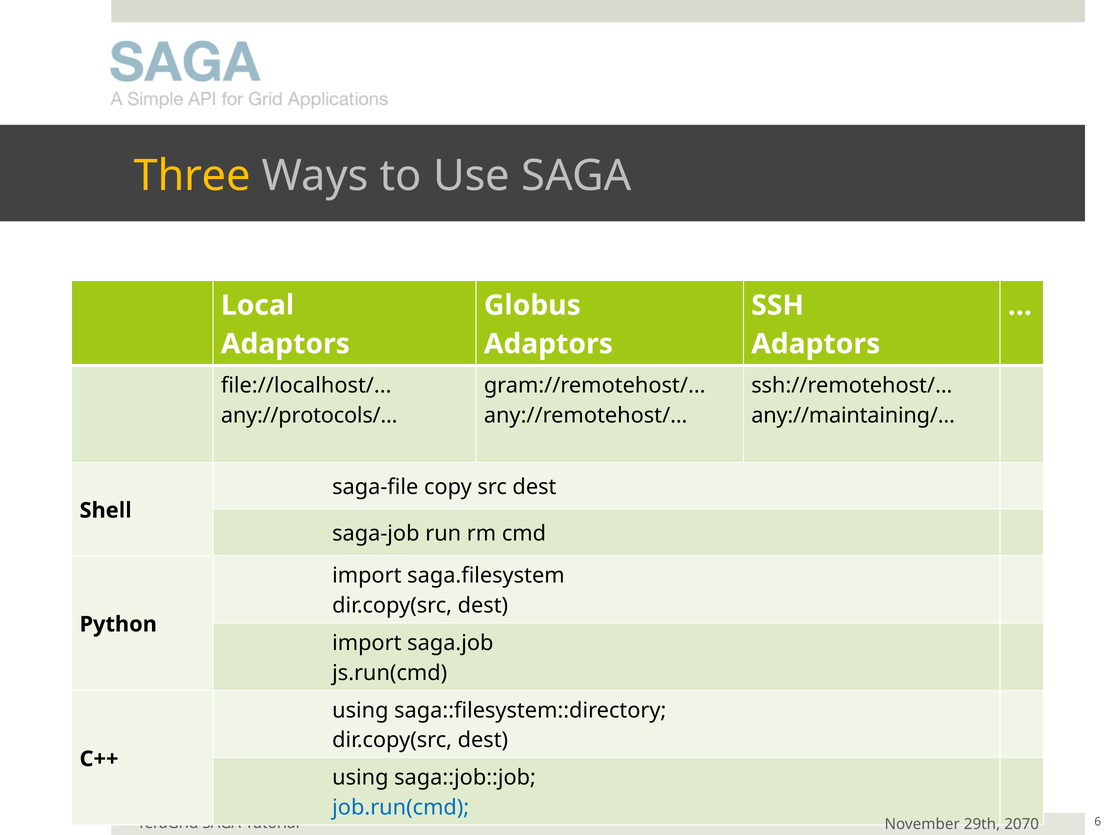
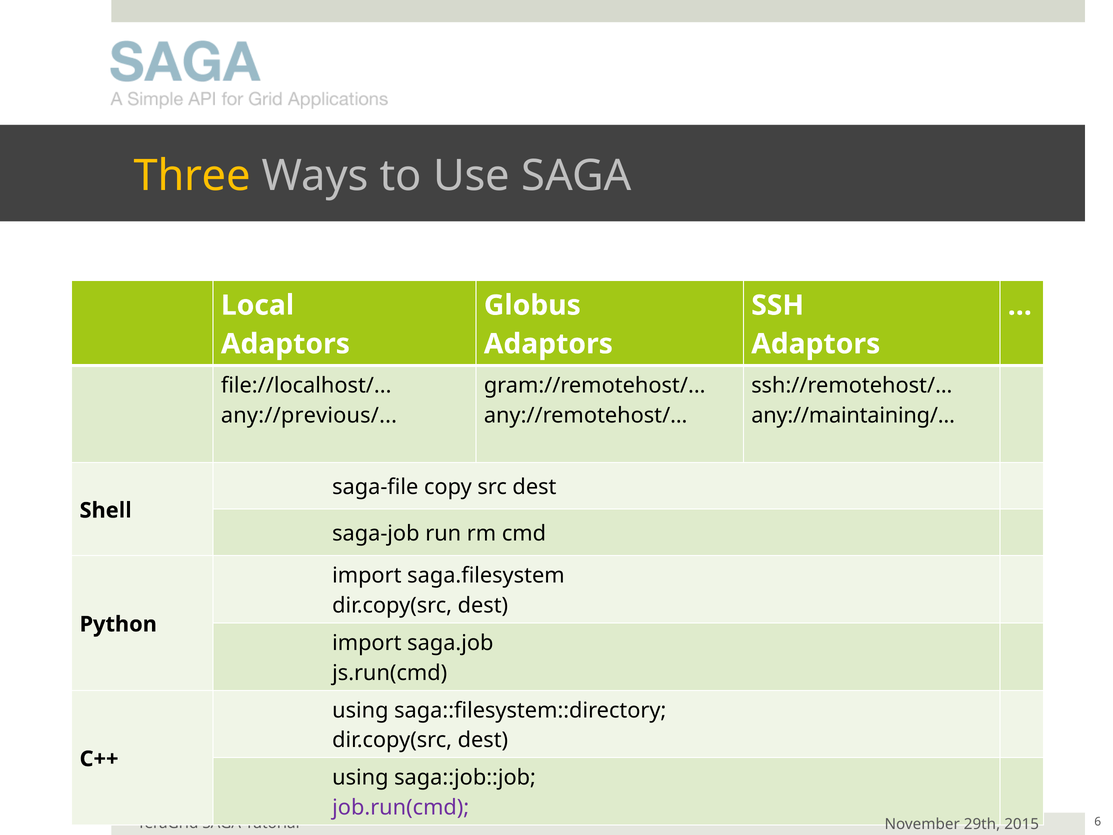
any://protocols/: any://protocols/ -> any://previous/ (309, 415)
job.run(cmd colour: blue -> purple (401, 807)
2070: 2070 -> 2015 (1022, 824)
